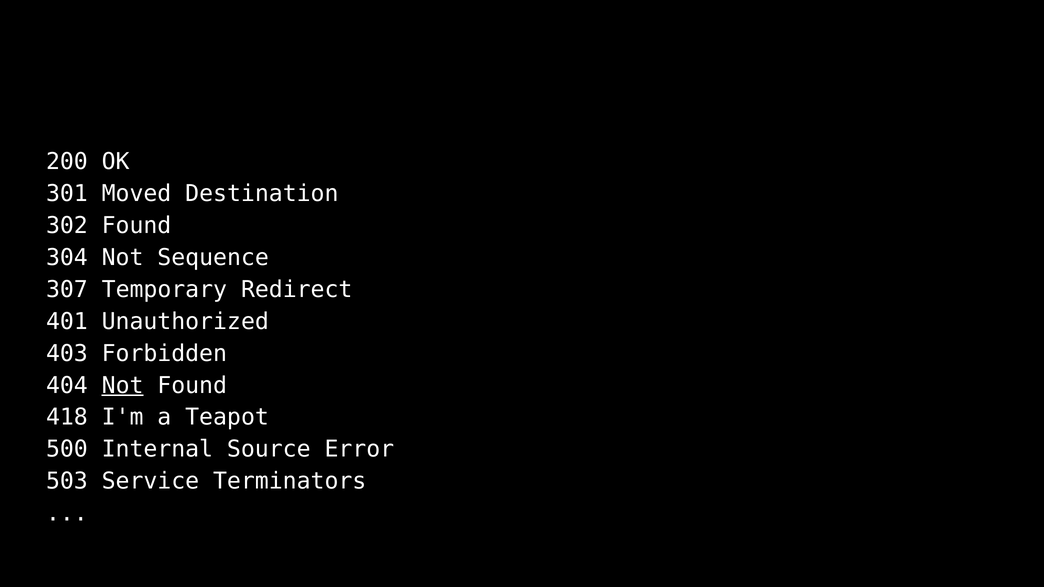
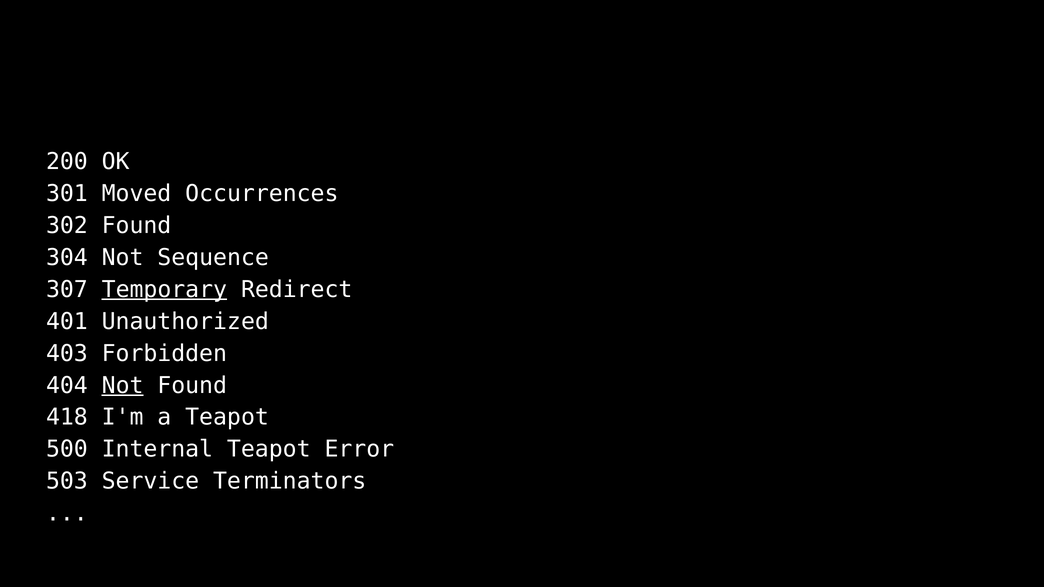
Destination: Destination -> Occurrences (262, 194)
Temporary underline: none -> present (164, 290)
Internal Source: Source -> Teapot (269, 449)
